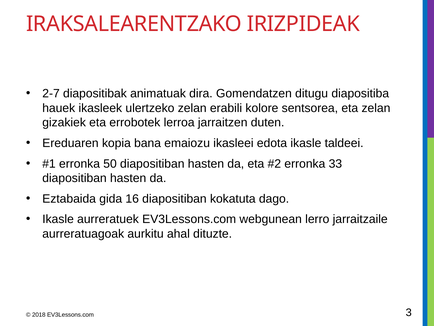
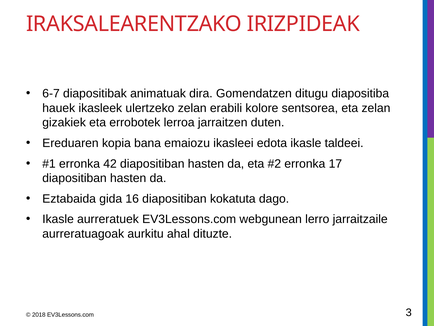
2-7: 2-7 -> 6-7 (51, 93)
50: 50 -> 42 (110, 163)
33: 33 -> 17 (335, 163)
